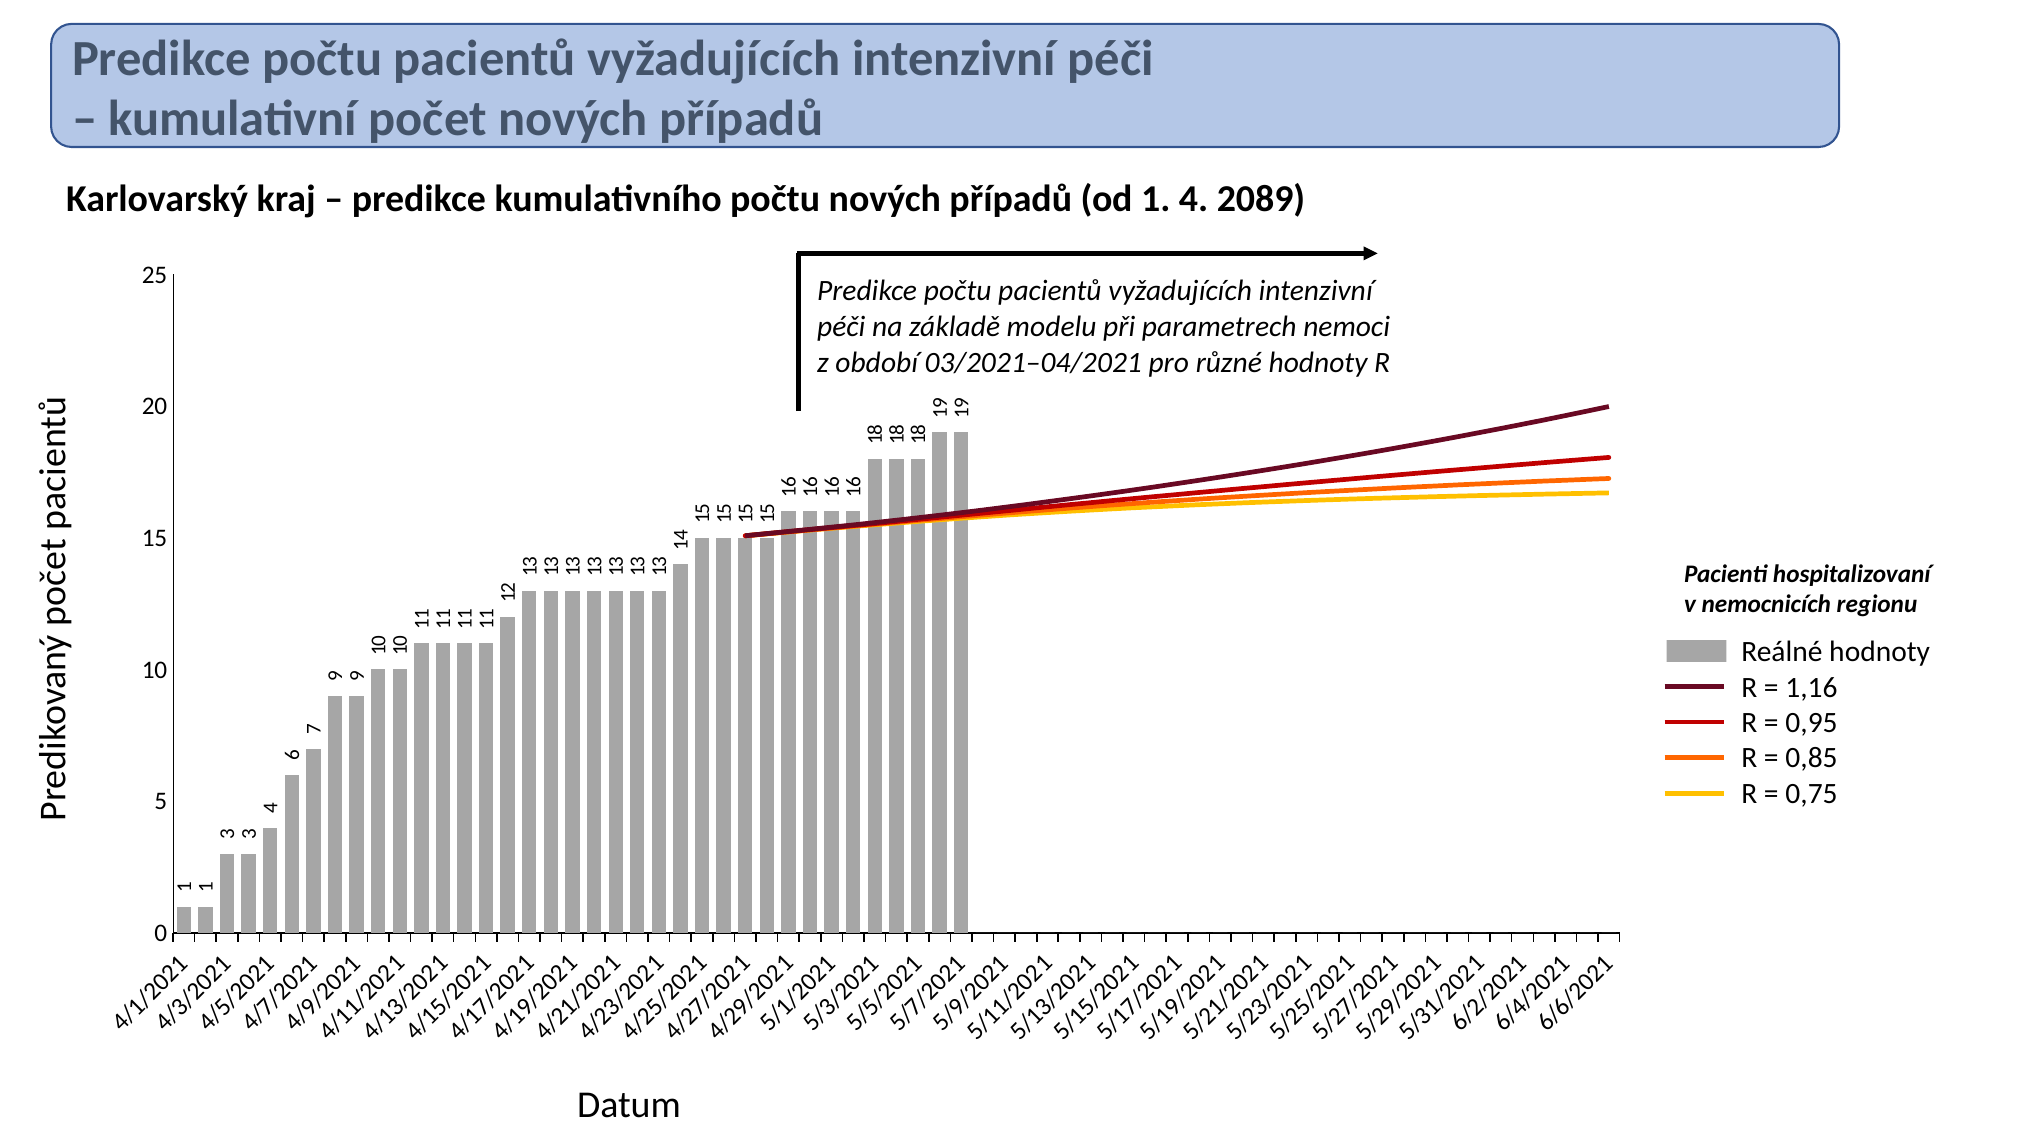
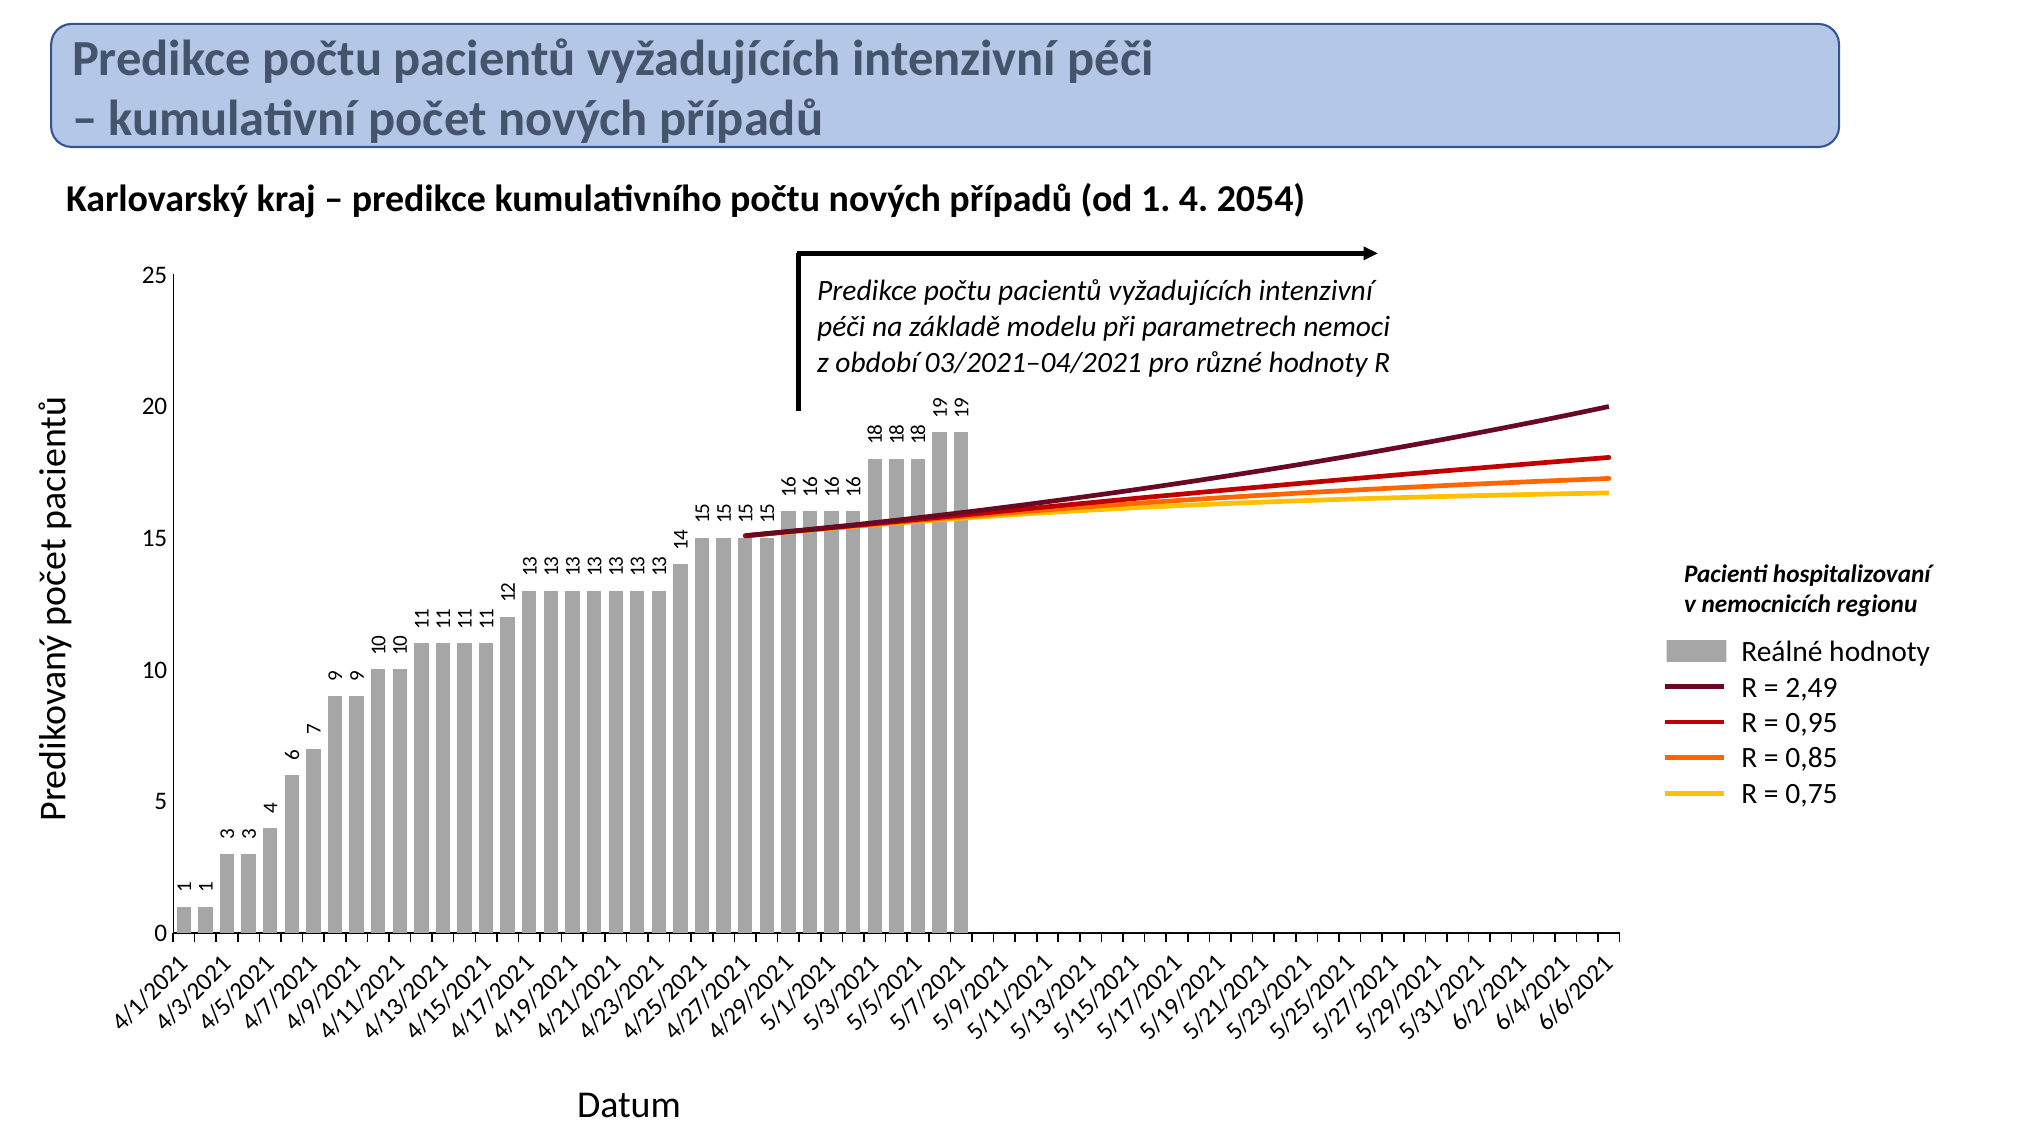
2089: 2089 -> 2054 (1261, 199)
1,16: 1,16 -> 2,49 (1811, 687)
